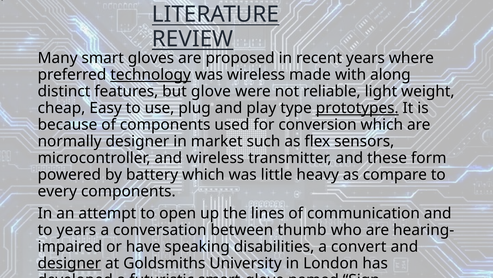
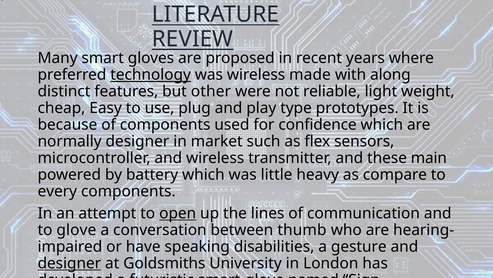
but glove: glove -> other (211, 91)
prototypes underline: present -> none (357, 108)
conversion: conversion -> confidence (318, 124)
form: form -> main (429, 158)
open underline: none -> present (178, 213)
to years: years -> glove (76, 229)
convert: convert -> gesture (359, 246)
